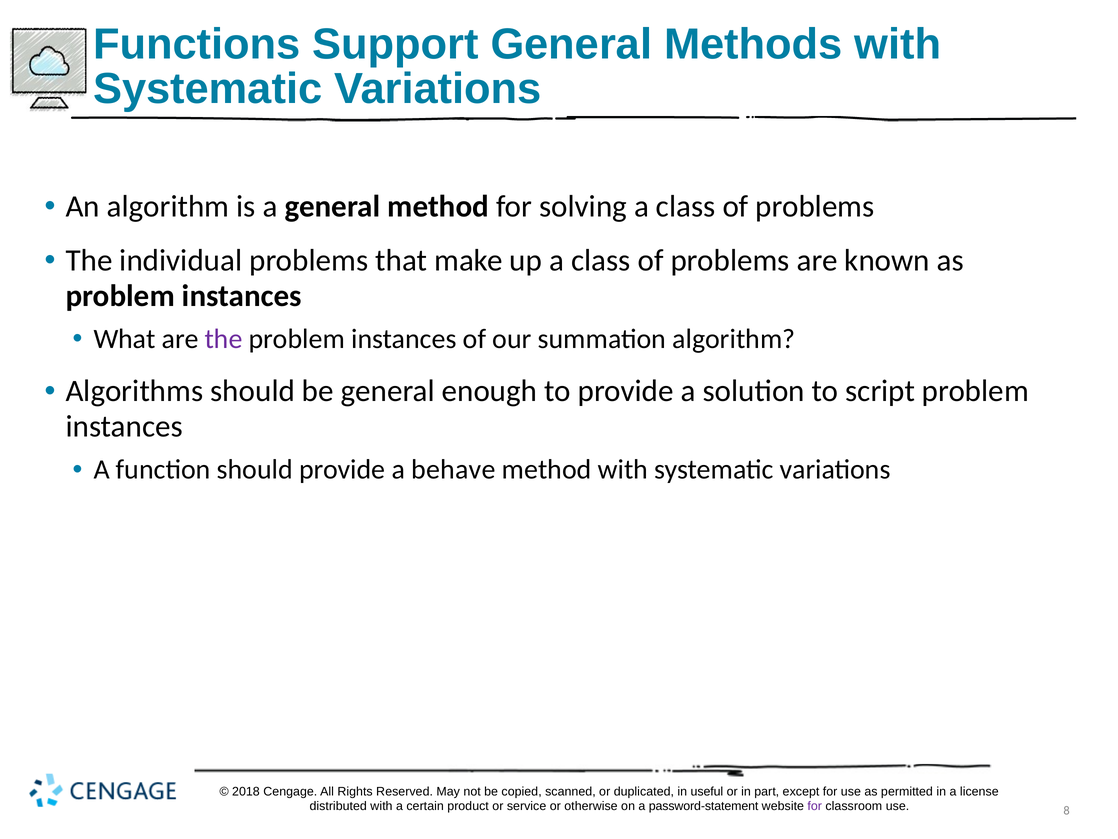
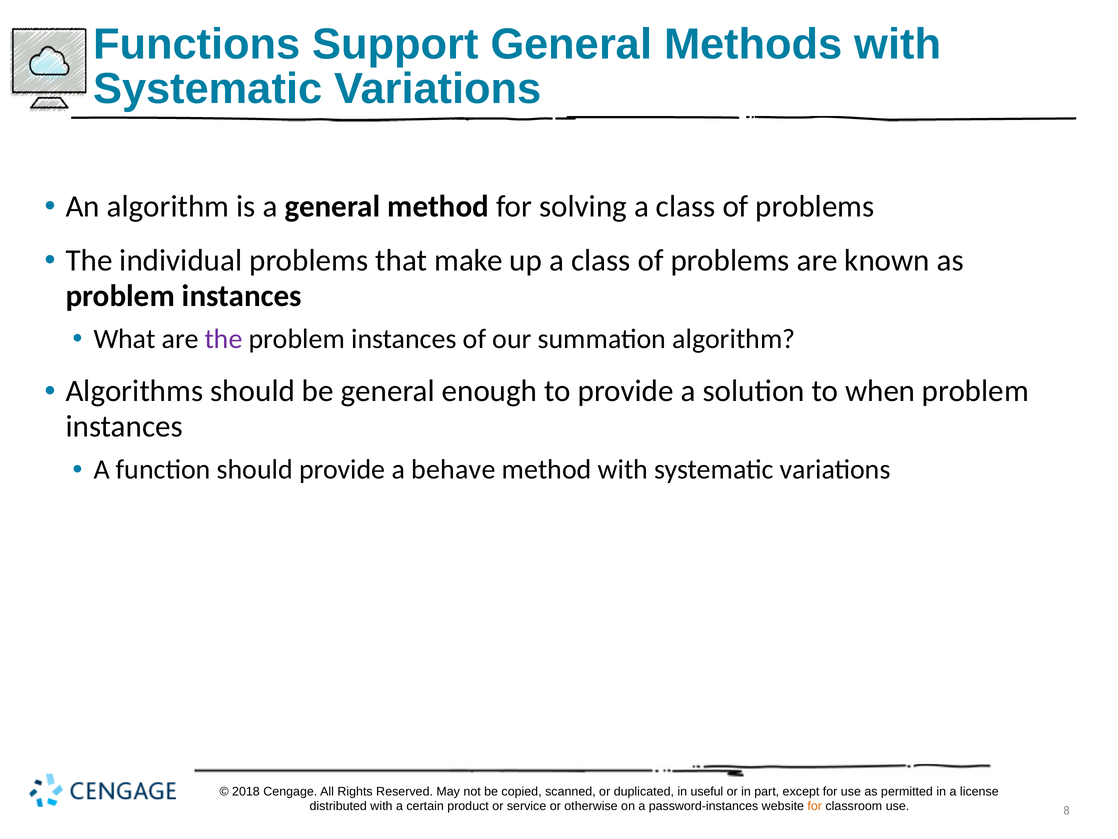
script: script -> when (880, 391)
password-statement: password-statement -> password-instances (704, 806)
for colour: purple -> orange (815, 806)
